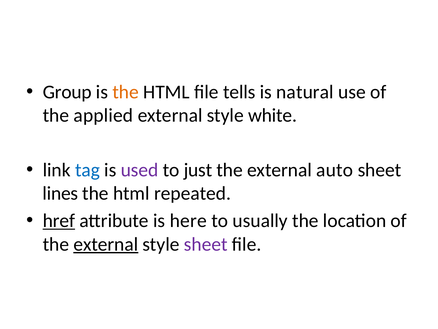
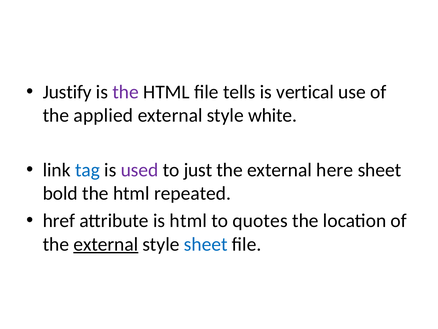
Group: Group -> Justify (67, 92)
the colour: orange -> purple (126, 92)
natural: natural -> vertical (305, 92)
auto: auto -> here (335, 170)
lines: lines -> bold (60, 193)
href underline: present -> none (59, 221)
is here: here -> html (188, 221)
usually: usually -> quotes (260, 221)
sheet colour: purple -> blue (206, 244)
